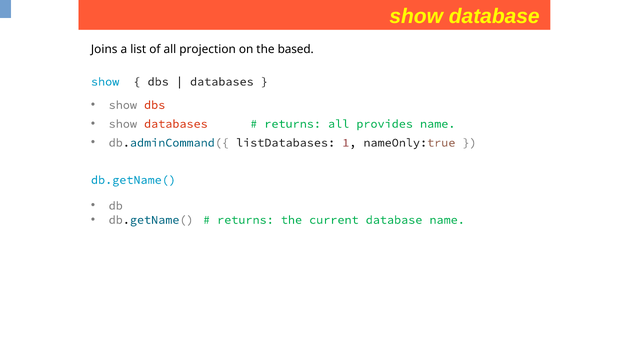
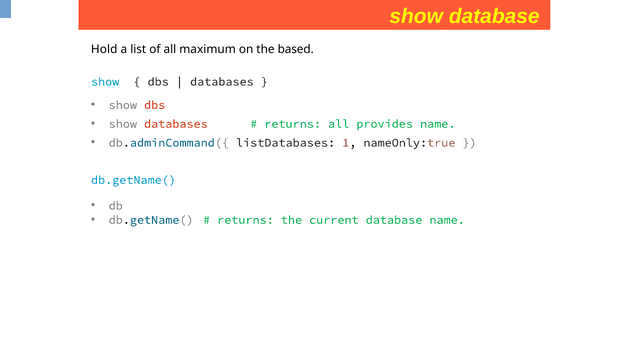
Joins: Joins -> Hold (104, 50)
projection: projection -> maximum (208, 50)
